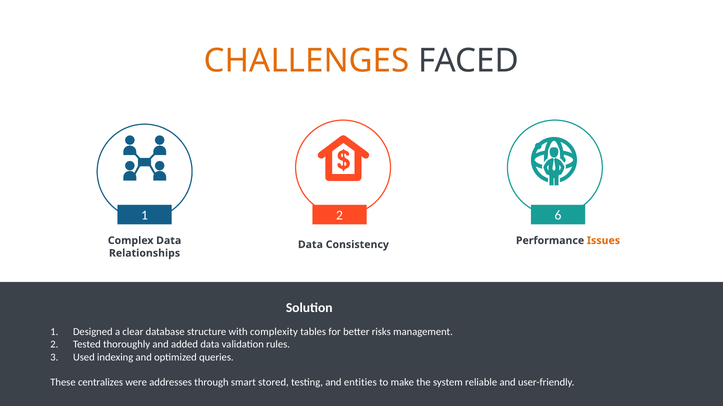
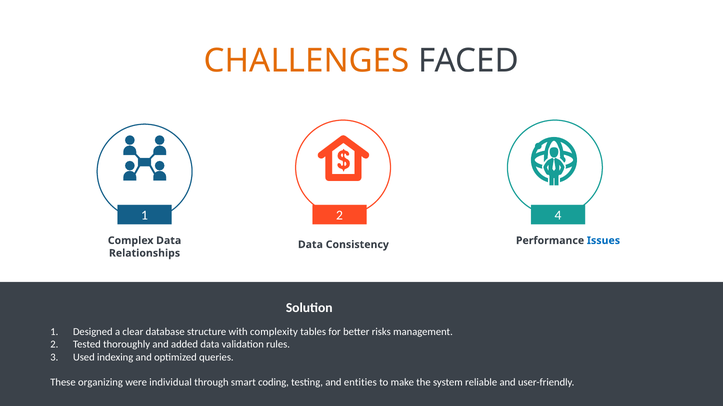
6: 6 -> 4 (558, 216)
Issues colour: orange -> blue (603, 241)
centralizes: centralizes -> organizing (100, 383)
addresses: addresses -> individual (171, 383)
stored: stored -> coding (274, 383)
